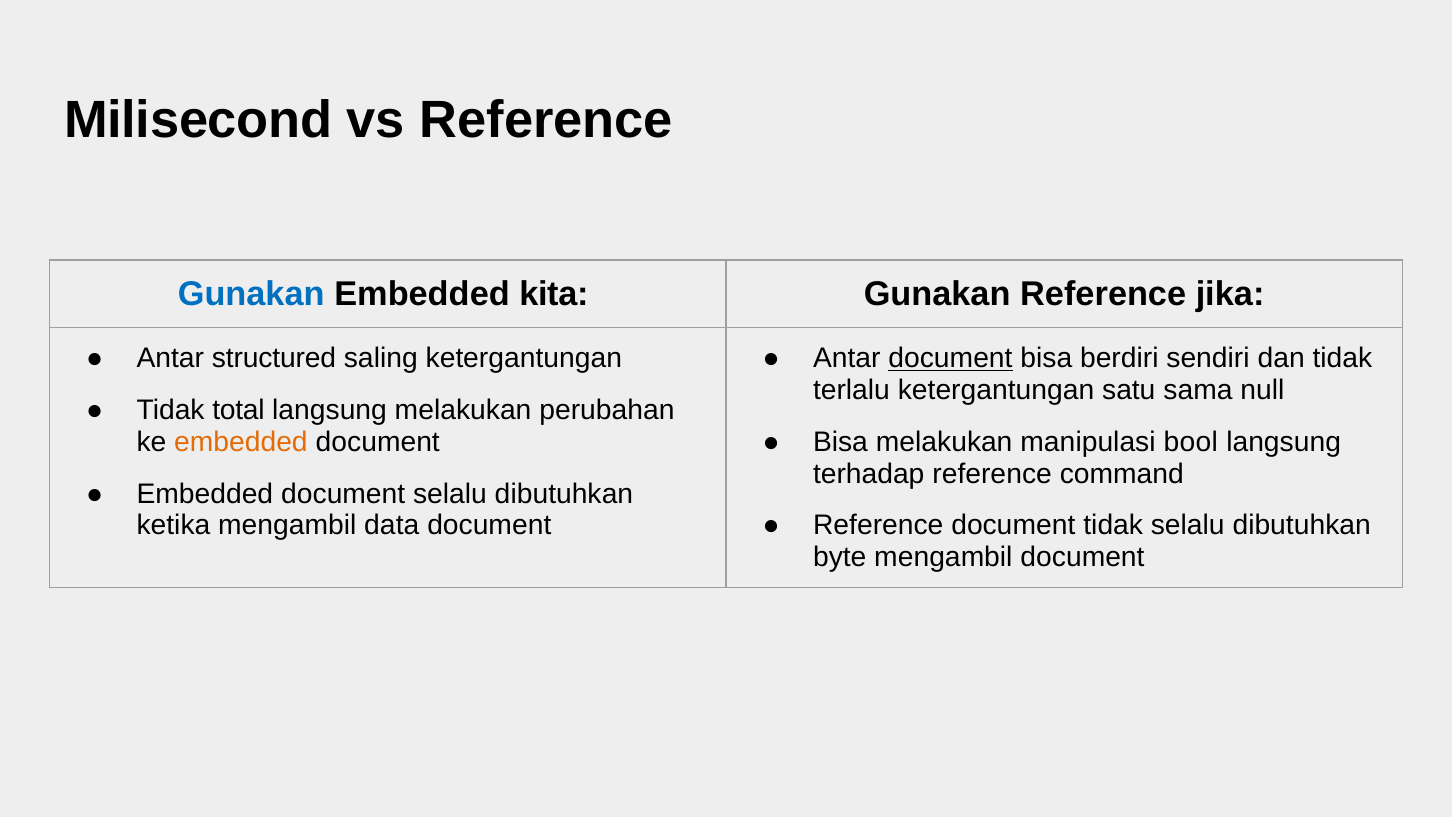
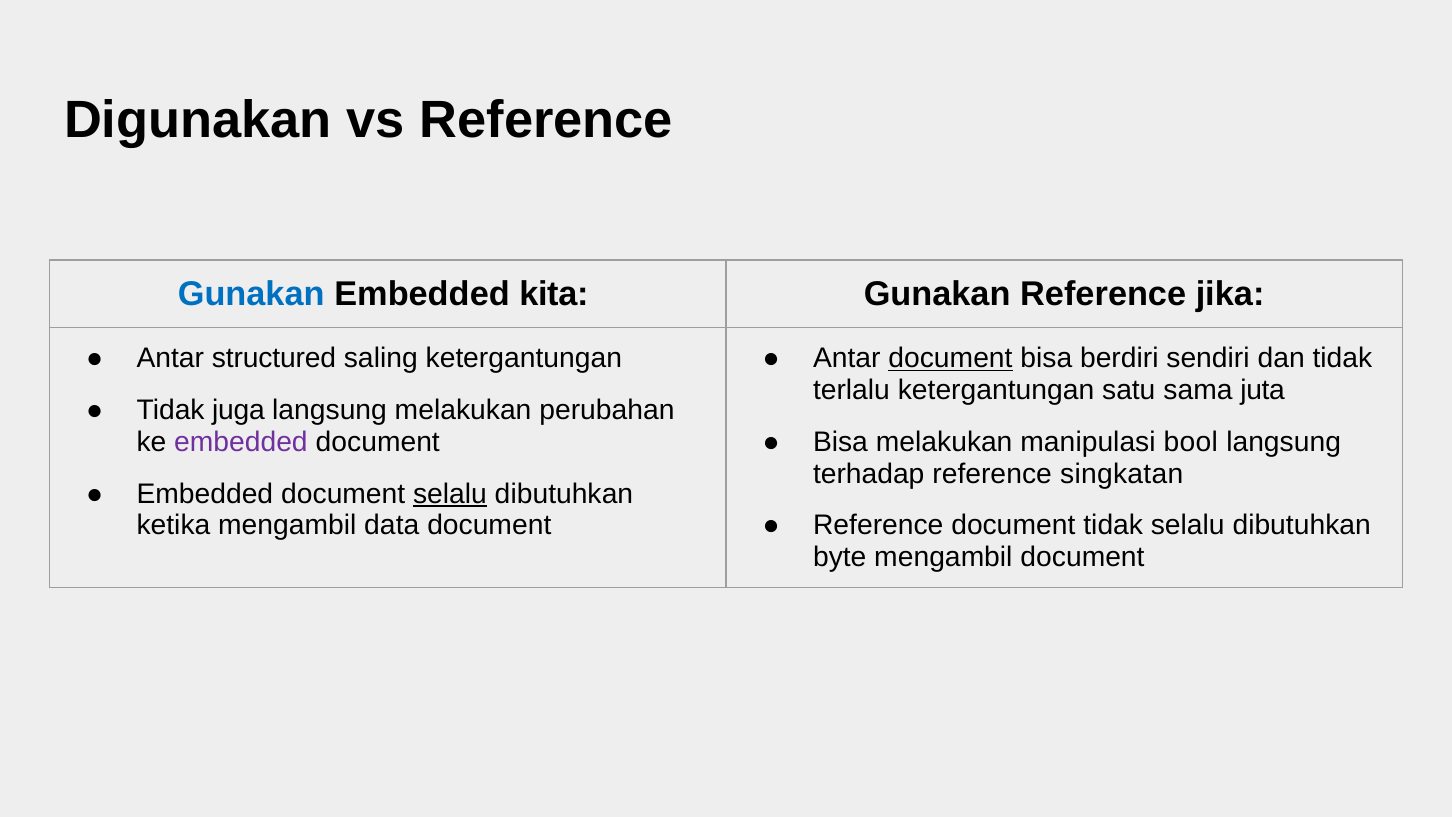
Milisecond: Milisecond -> Digunakan (198, 120)
null: null -> juta (1263, 390)
total: total -> juga (238, 410)
embedded colour: orange -> purple (241, 442)
command: command -> singkatan (1122, 474)
selalu underline: none -> present (450, 494)
